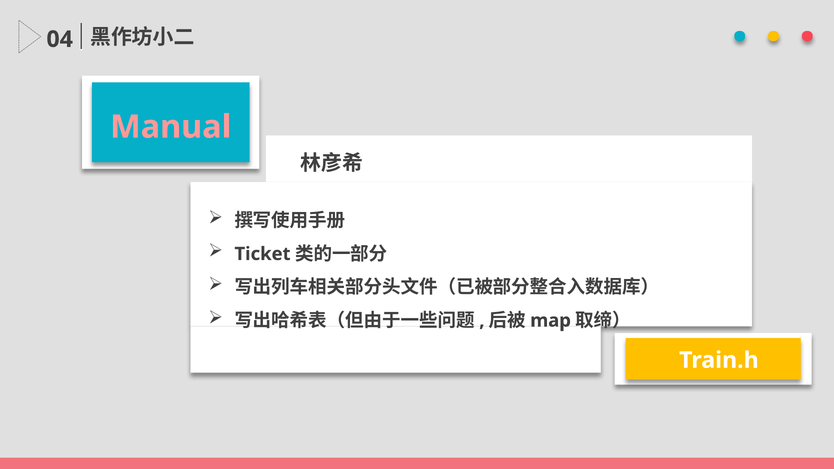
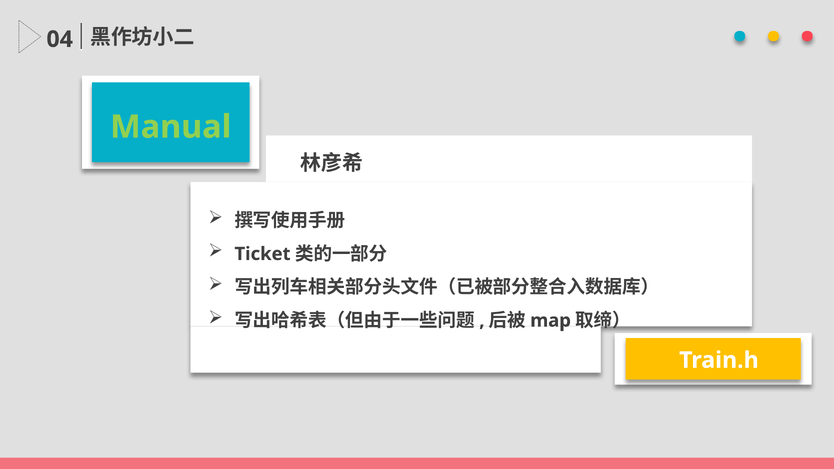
Manual colour: pink -> light green (171, 127)
